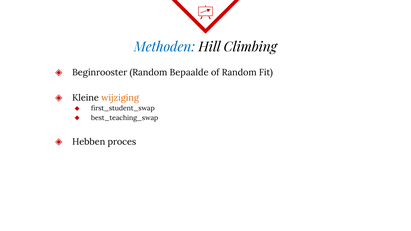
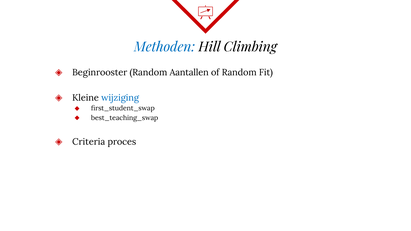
Bepaalde: Bepaalde -> Aantallen (189, 73)
wijziging colour: orange -> blue (120, 98)
Hebben: Hebben -> Criteria (89, 142)
